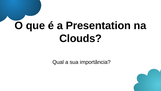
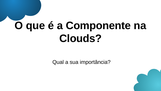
Presentation: Presentation -> Componente (98, 25)
